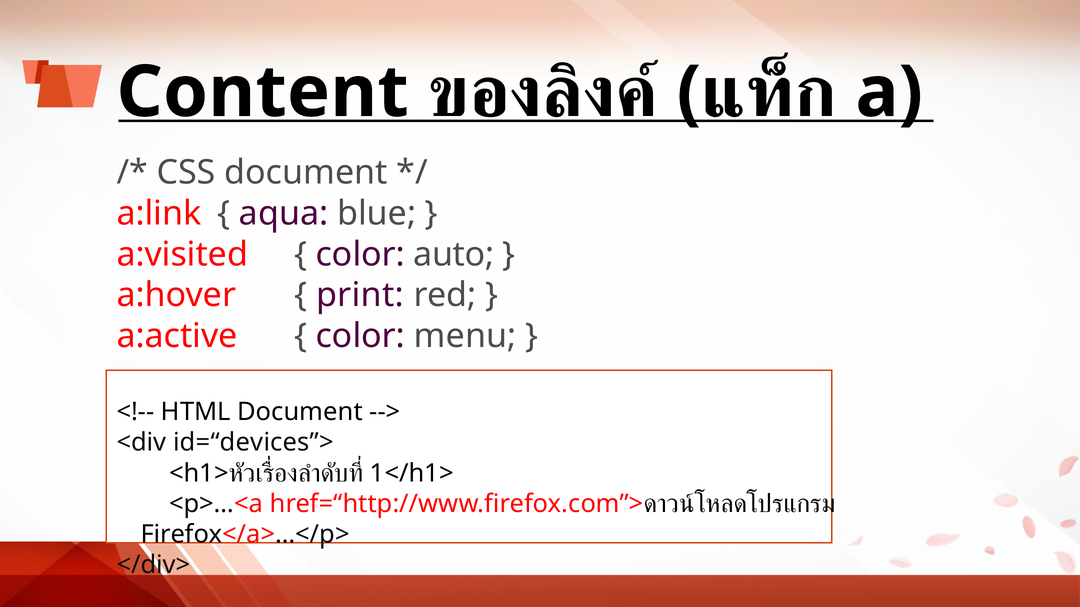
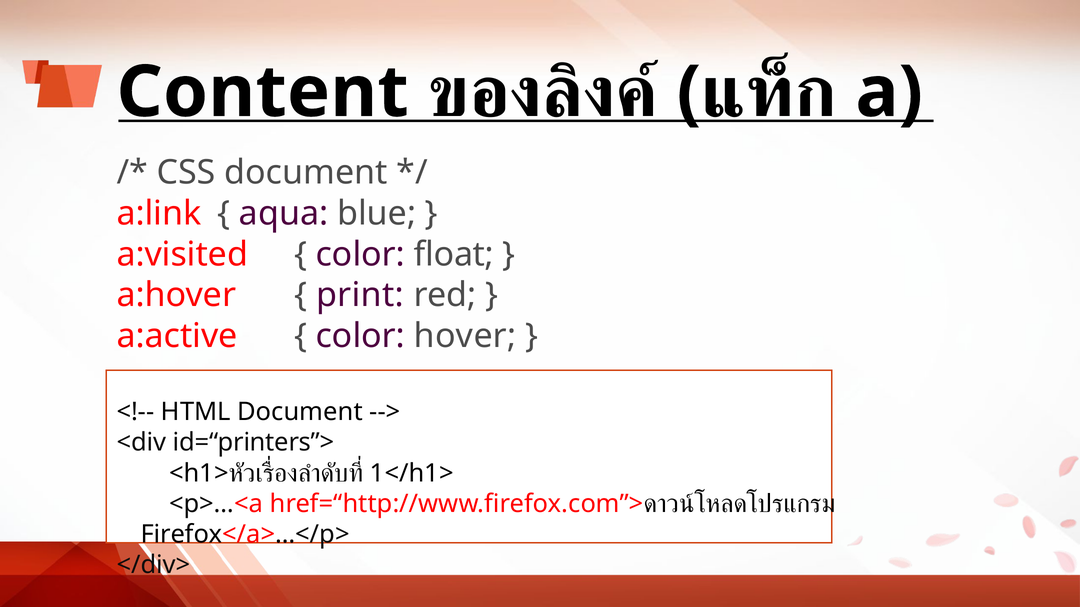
auto: auto -> float (454, 255)
menu: menu -> hover (465, 336)
id=“devices”>: id=“devices”> -> id=“printers”> (254, 443)
